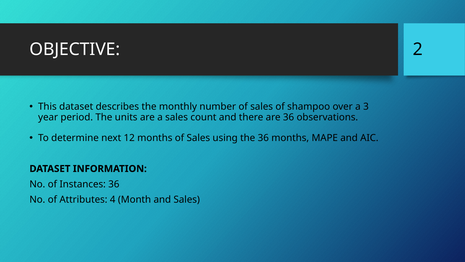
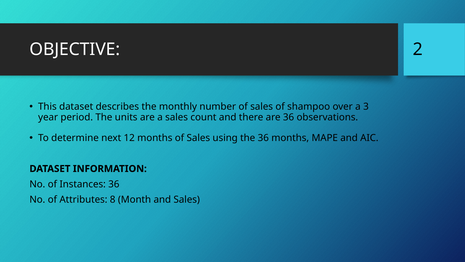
4: 4 -> 8 (113, 199)
